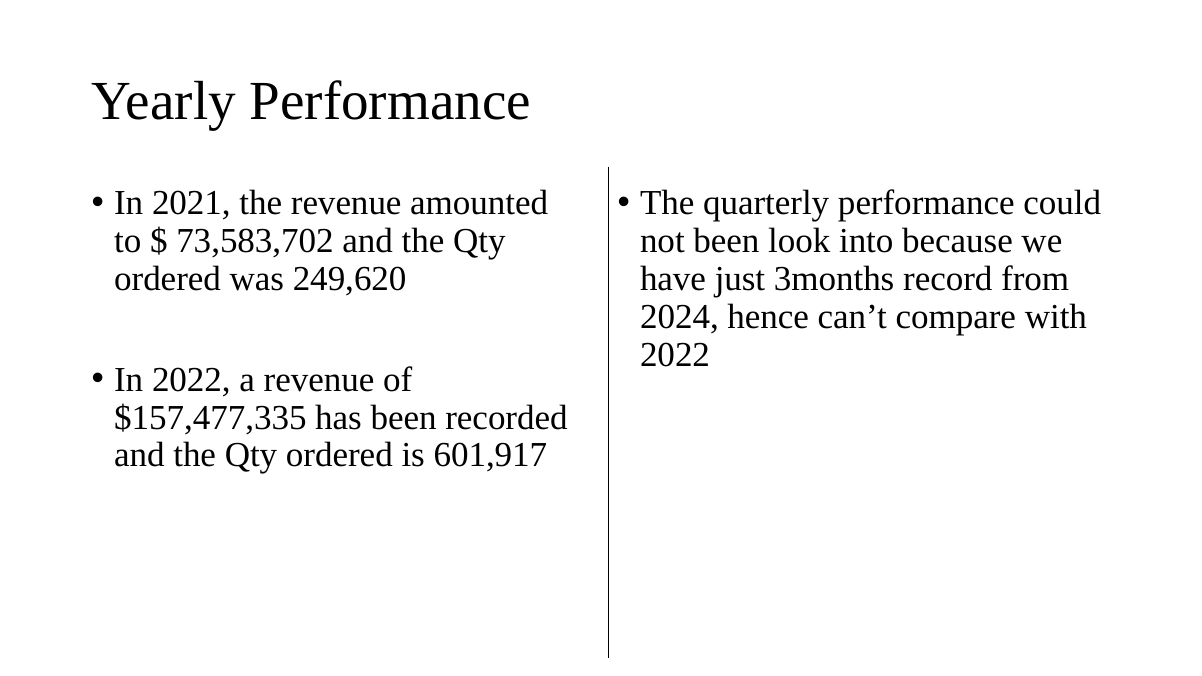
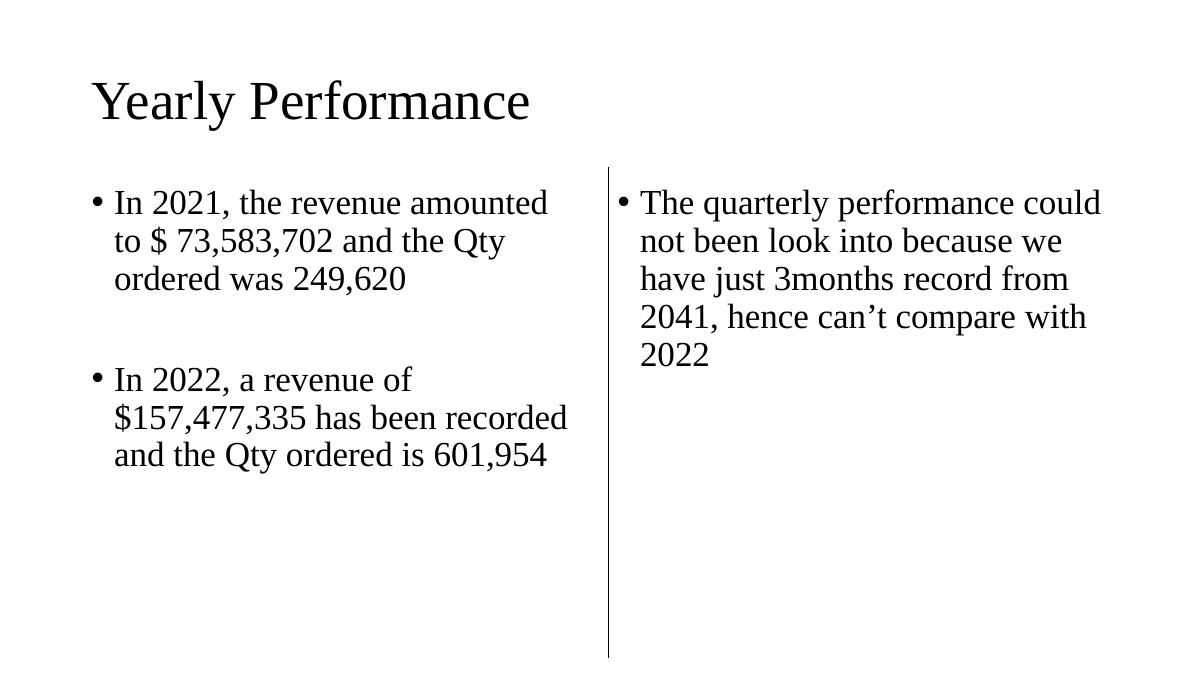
2024: 2024 -> 2041 (679, 317)
601,917: 601,917 -> 601,954 (490, 455)
